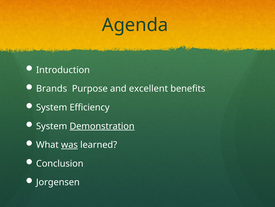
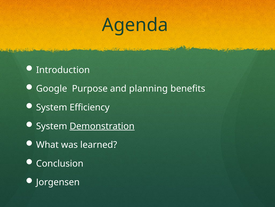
Brands: Brands -> Google (52, 88)
excellent: excellent -> planning (148, 88)
was underline: present -> none (69, 144)
